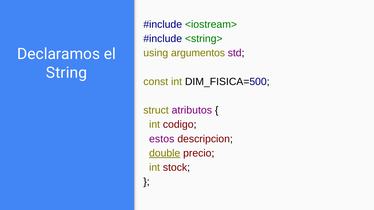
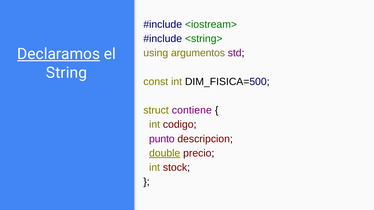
Declaramos underline: none -> present (59, 54)
atributos: atributos -> contiene (192, 110)
estos: estos -> punto (162, 139)
